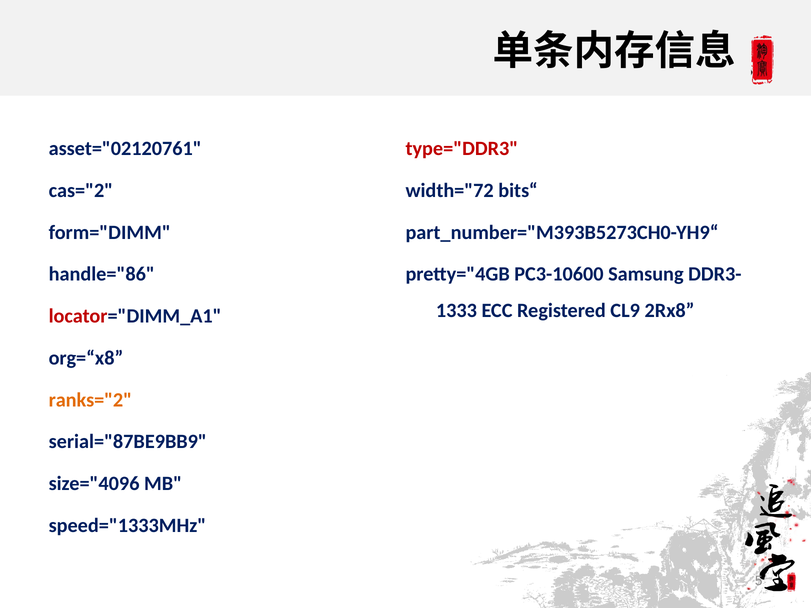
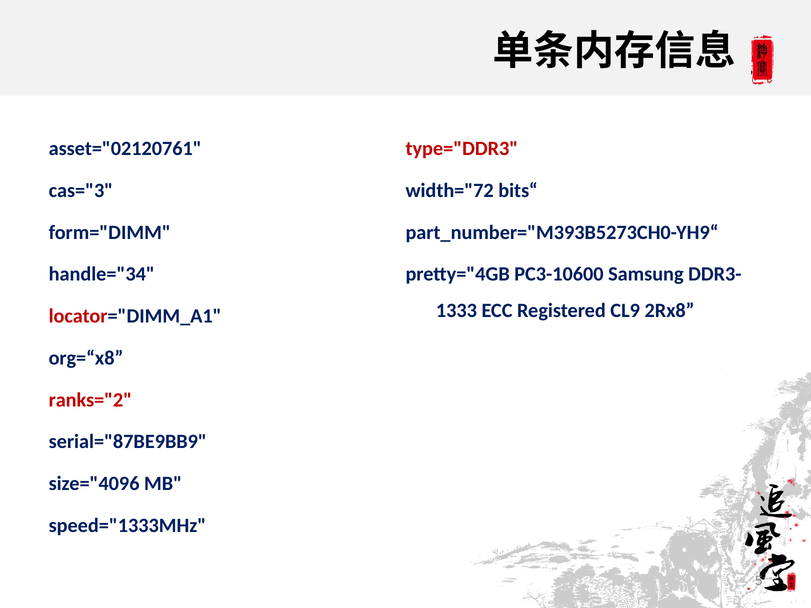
cas="2: cas="2 -> cas="3 (81, 191)
handle="86: handle="86 -> handle="34 (102, 274)
ranks="2 colour: orange -> red (90, 400)
